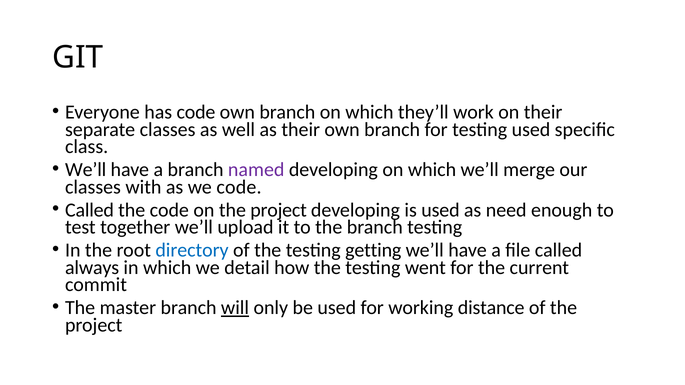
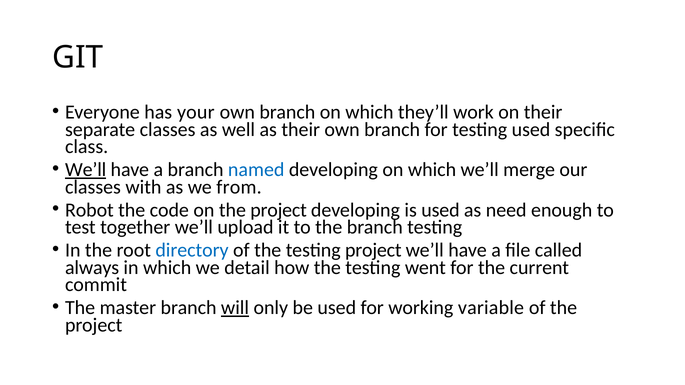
has code: code -> your (196, 112)
We’ll underline: none -> present (86, 170)
named colour: purple -> blue (256, 170)
we code: code -> from (239, 187)
Called: Called -> Robot (89, 210)
testing getting: getting -> project (373, 250)
distance: distance -> variable (491, 308)
